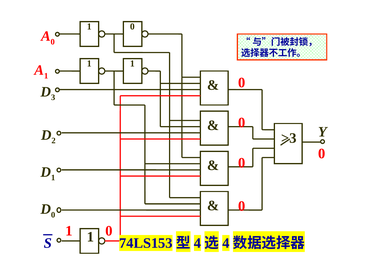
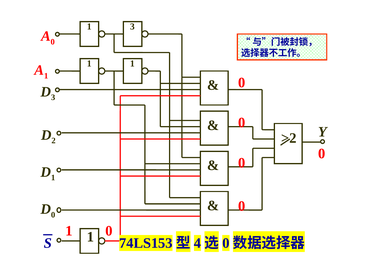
0: 0 -> 3 (132, 27)
>3: >3 -> >2 (289, 138)
4: 4 -> 0 (226, 243)
